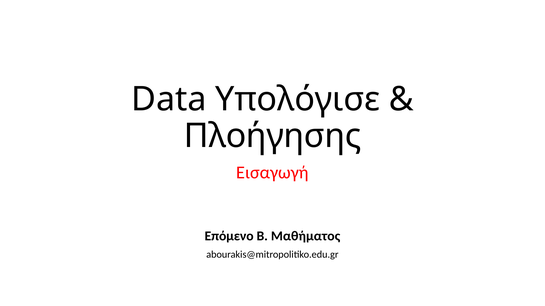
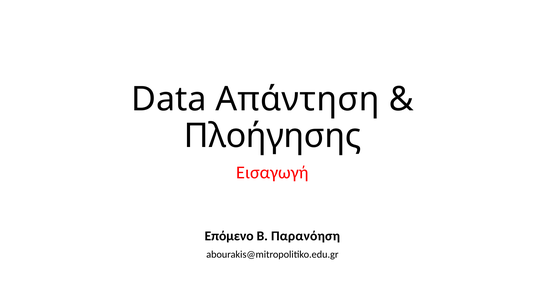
Υπολόγισε: Υπολόγισε -> Απάντηση (298, 99)
Μαθήματος: Μαθήματος -> Παρανόηση (306, 236)
